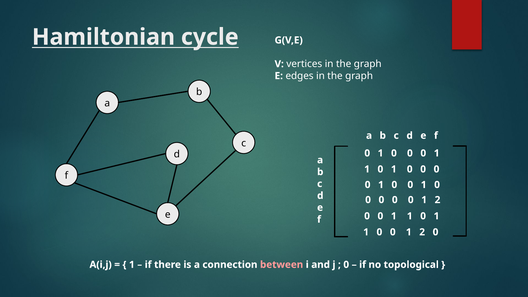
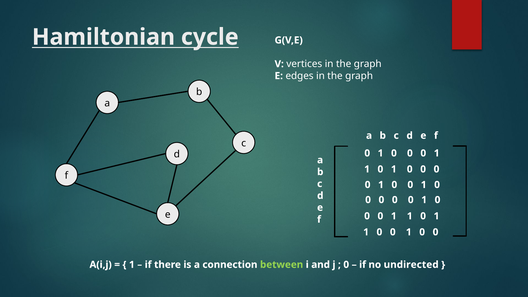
2: 2 -> 0 (438, 200)
2: 2 -> 0 (422, 232)
between colour: pink -> light green (282, 265)
topological: topological -> undirected (411, 265)
